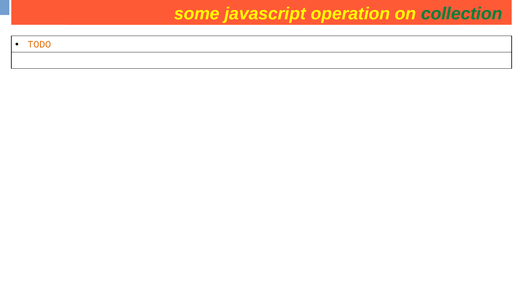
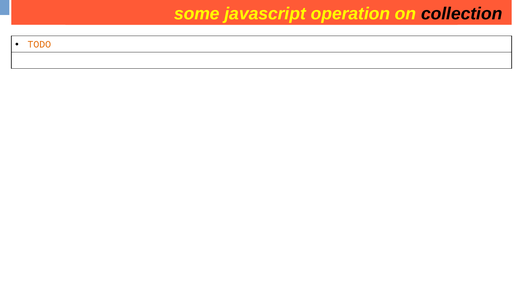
collection colour: green -> black (462, 14)
